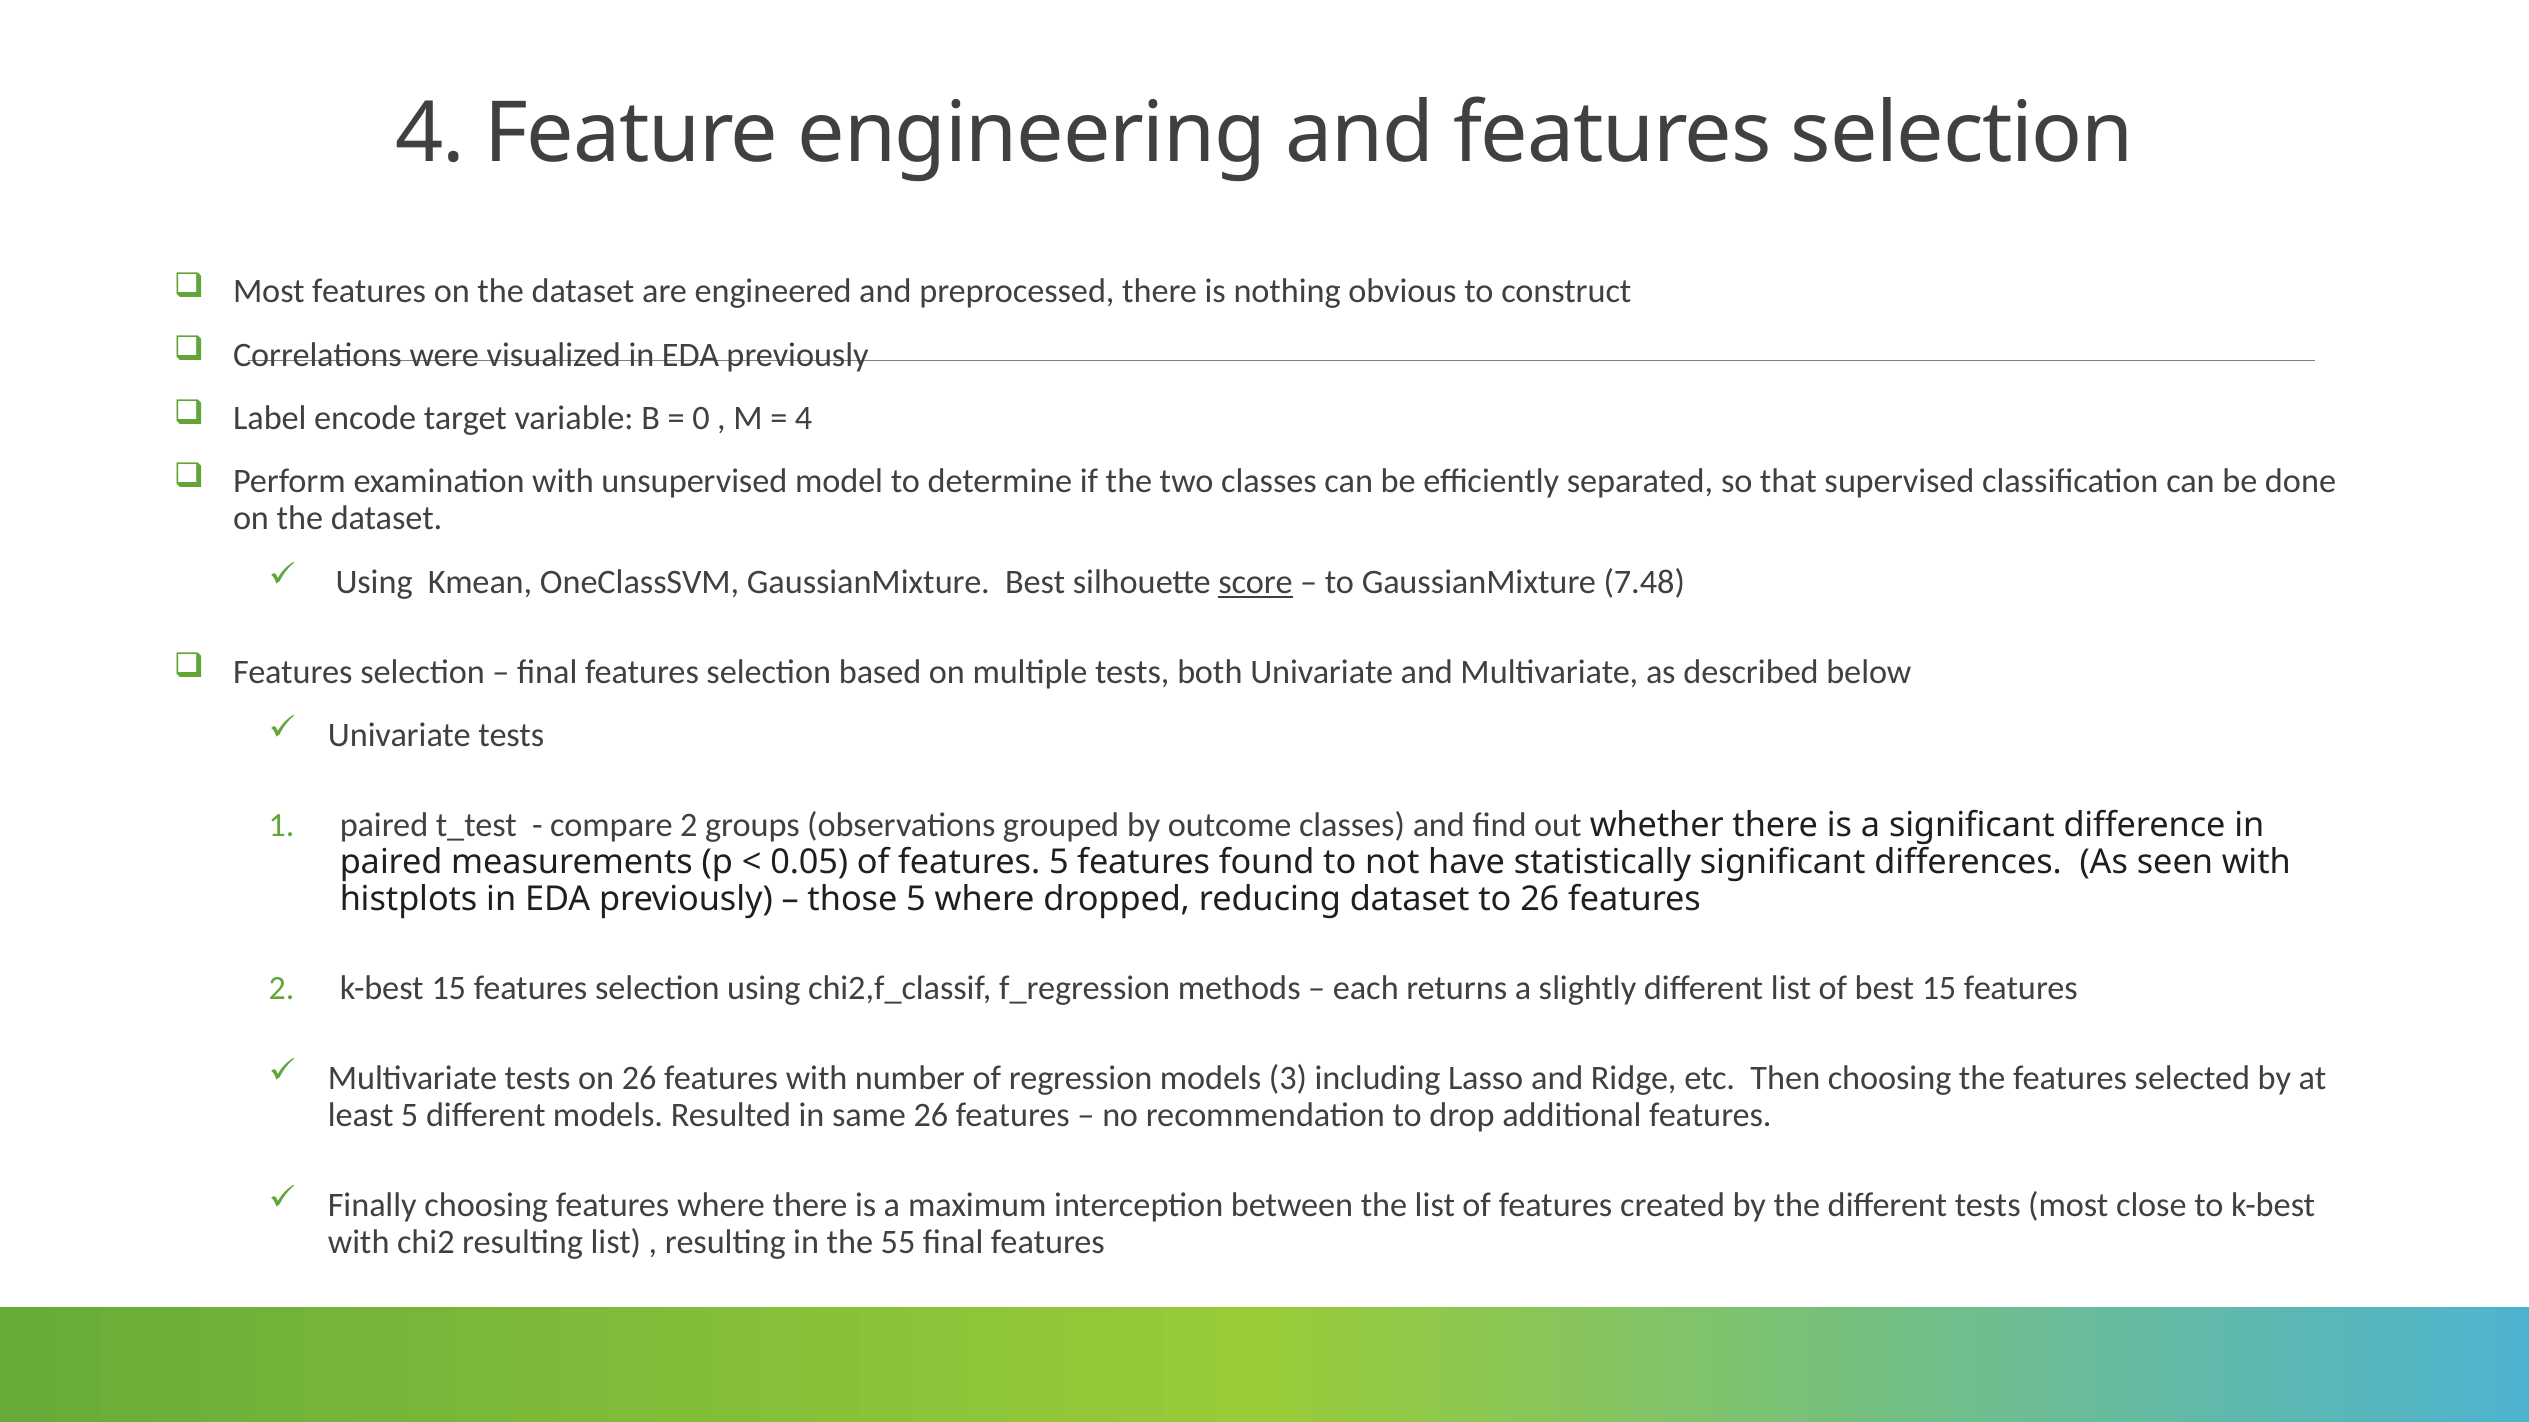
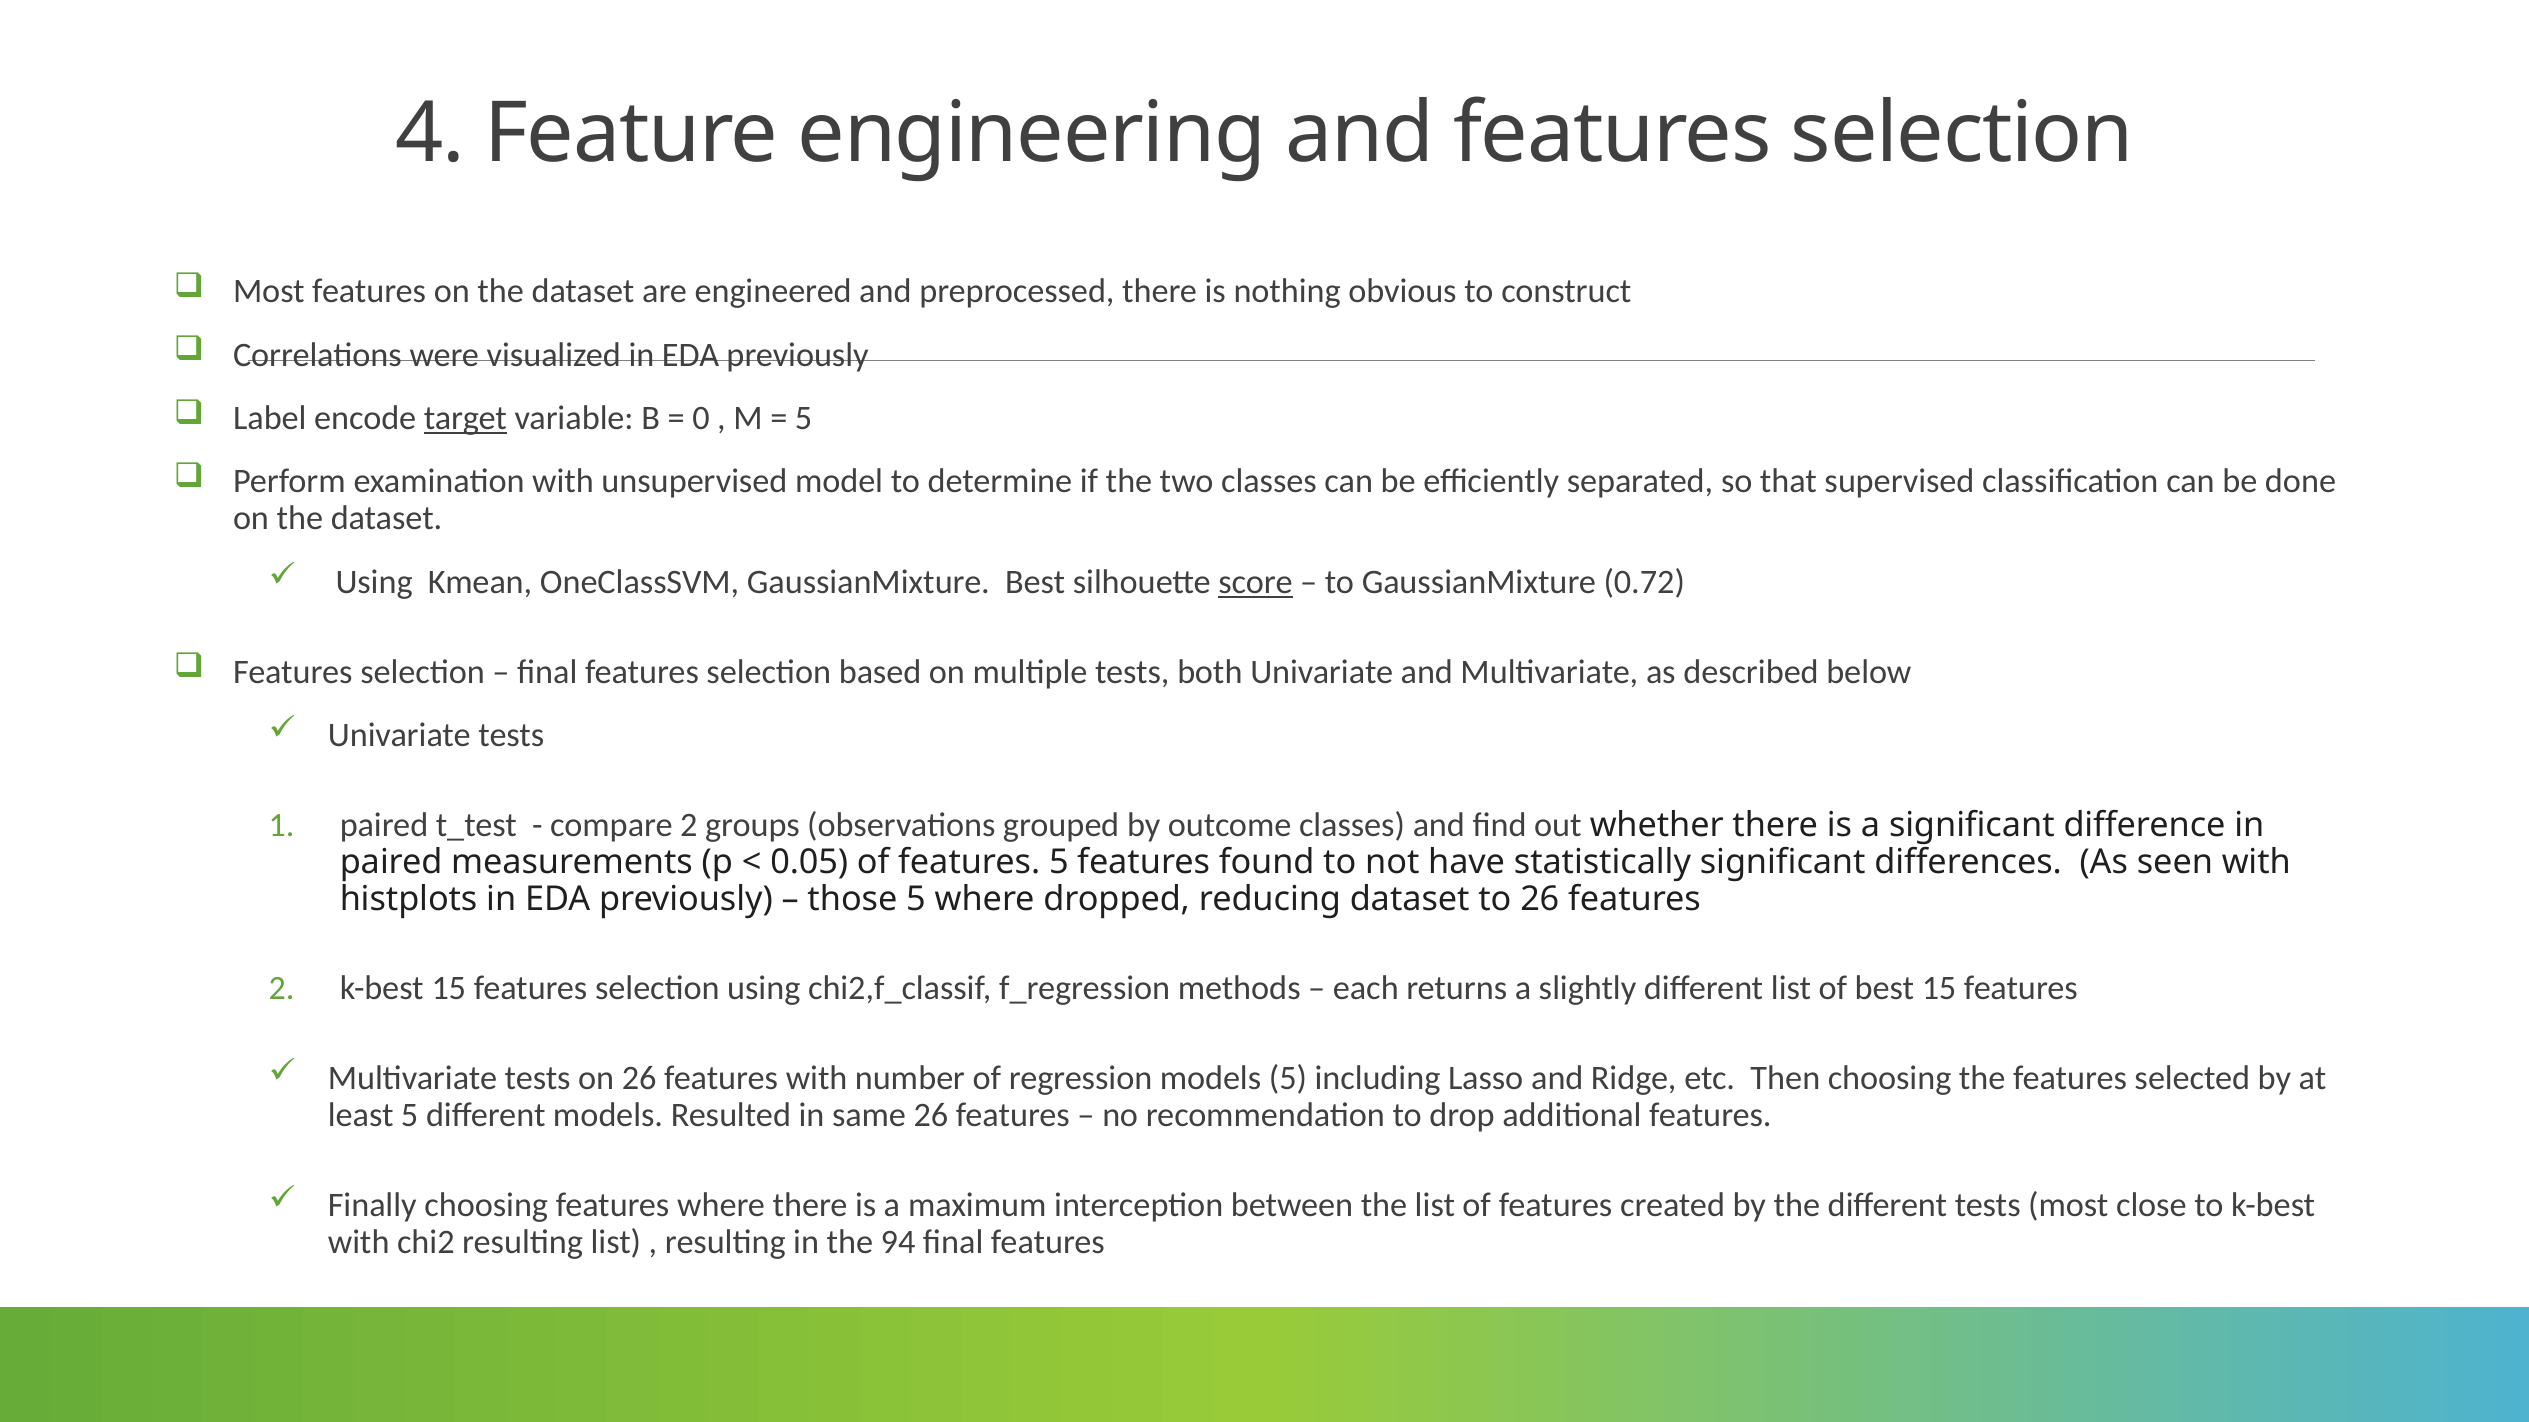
target underline: none -> present (465, 418)
4: 4 -> 5 (804, 418)
7.48: 7.48 -> 0.72 (1644, 582)
models 3: 3 -> 5 (1288, 1079)
55: 55 -> 94 (898, 1243)
